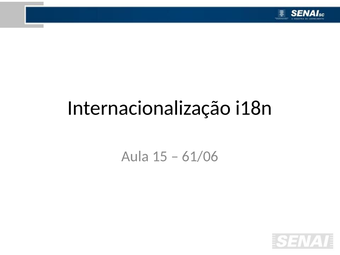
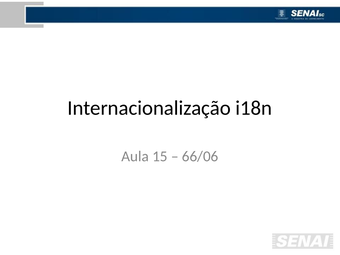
61/06: 61/06 -> 66/06 (200, 156)
